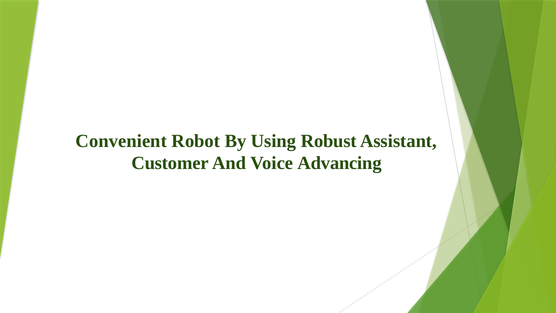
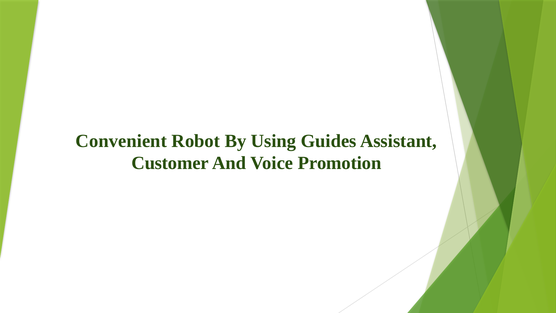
Robust: Robust -> Guides (329, 141)
Advancing: Advancing -> Promotion (340, 163)
